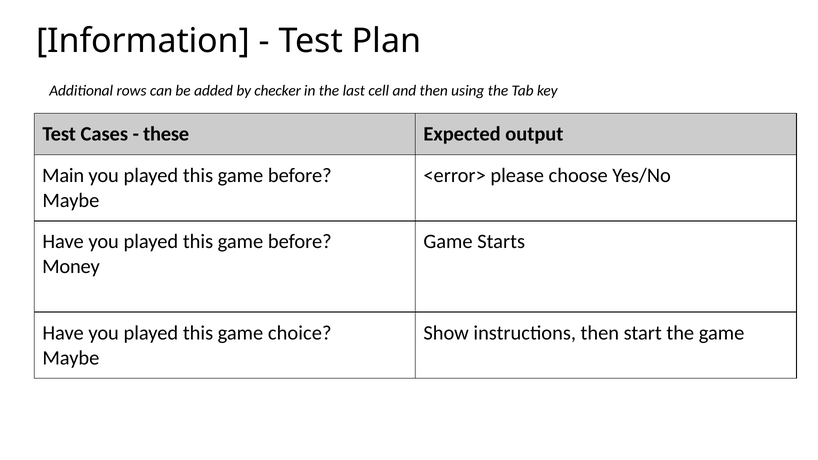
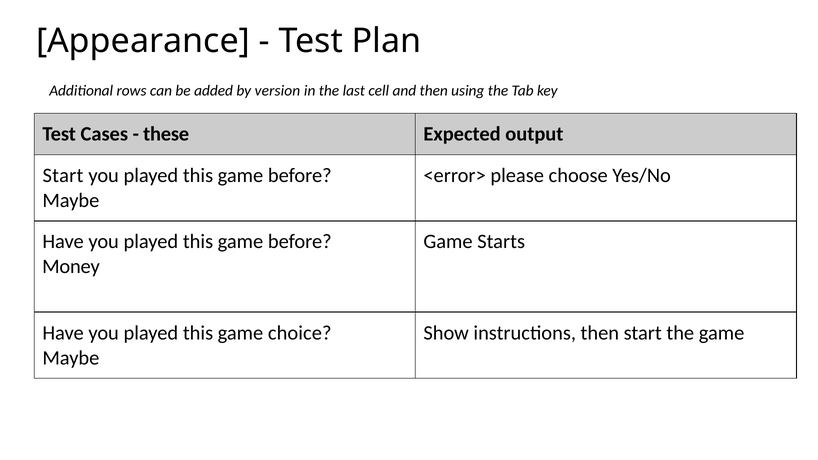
Information: Information -> Appearance (143, 41)
checker: checker -> version (277, 90)
Main: Main -> Start (63, 176)
